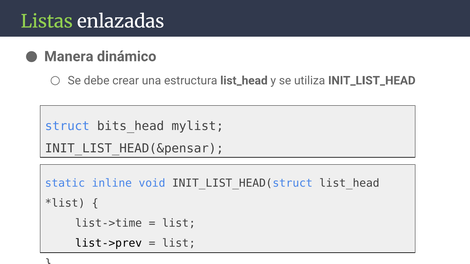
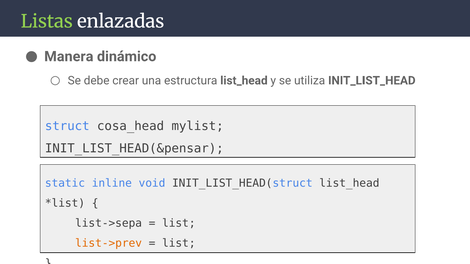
bits_head: bits_head -> cosa_head (131, 126)
list->time: list->time -> list->sepa (109, 223)
list->prev colour: black -> orange (109, 243)
